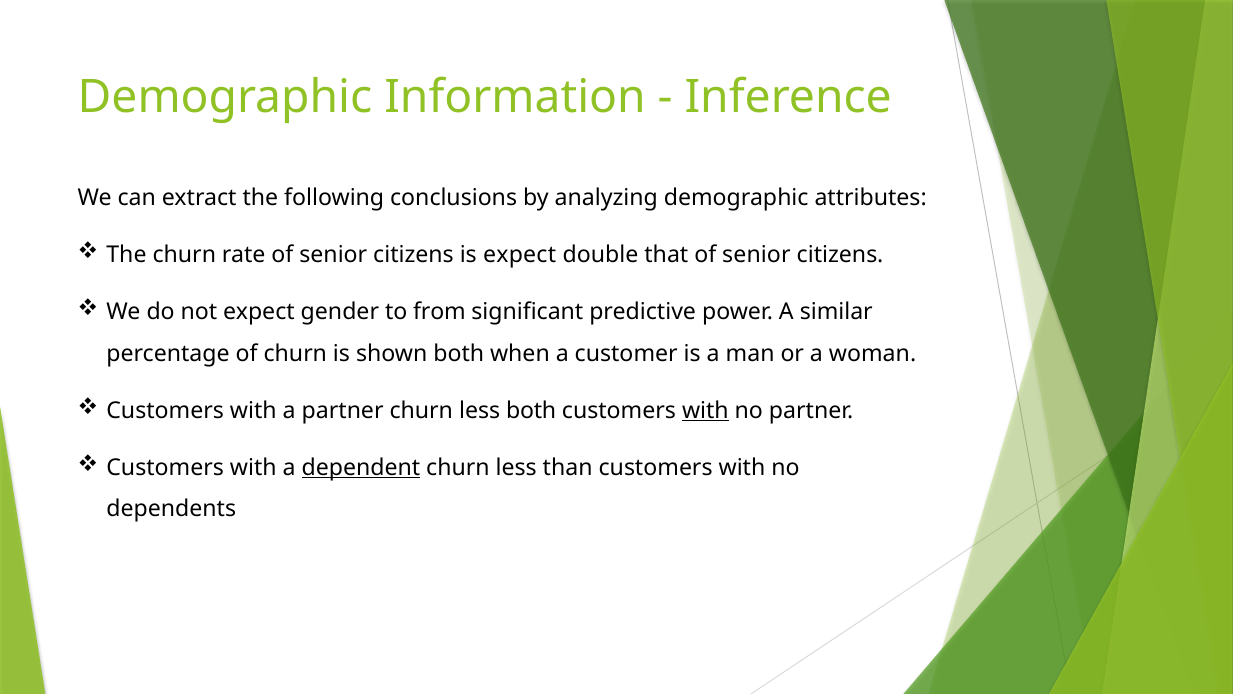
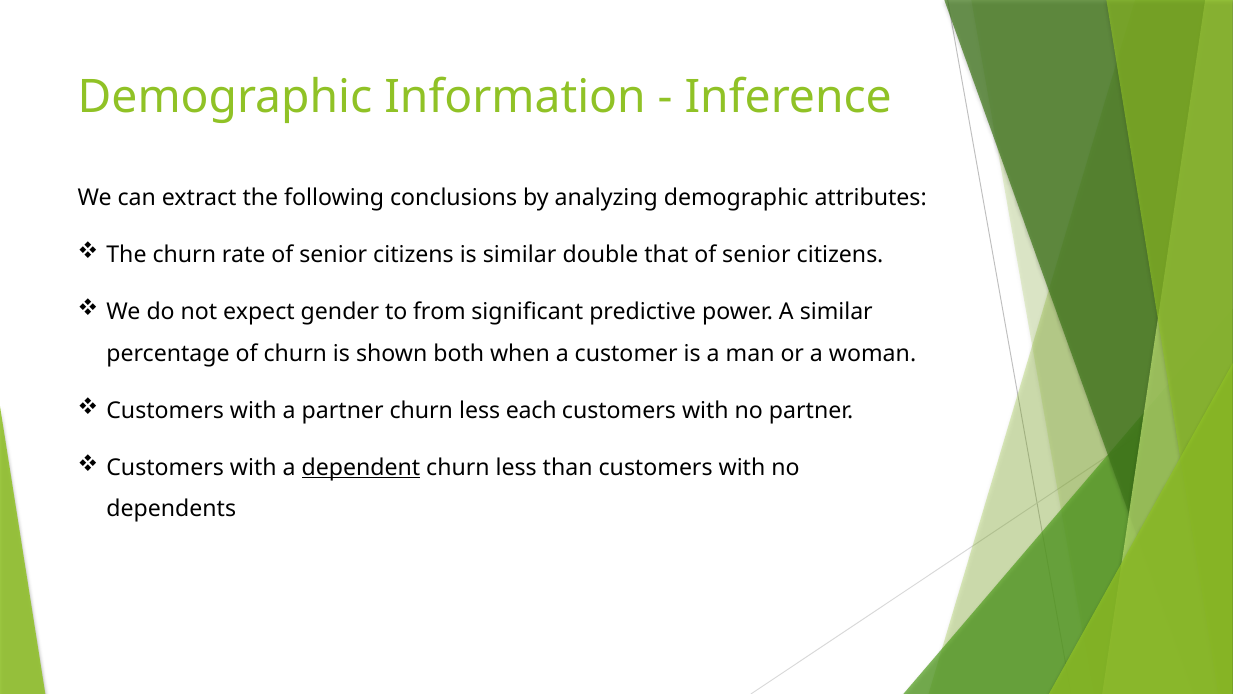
is expect: expect -> similar (520, 255)
less both: both -> each (531, 410)
with underline: present -> none (705, 410)
